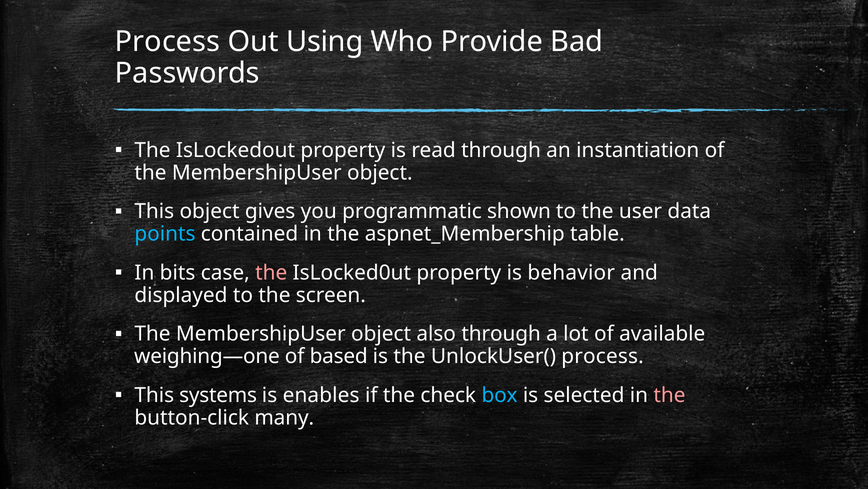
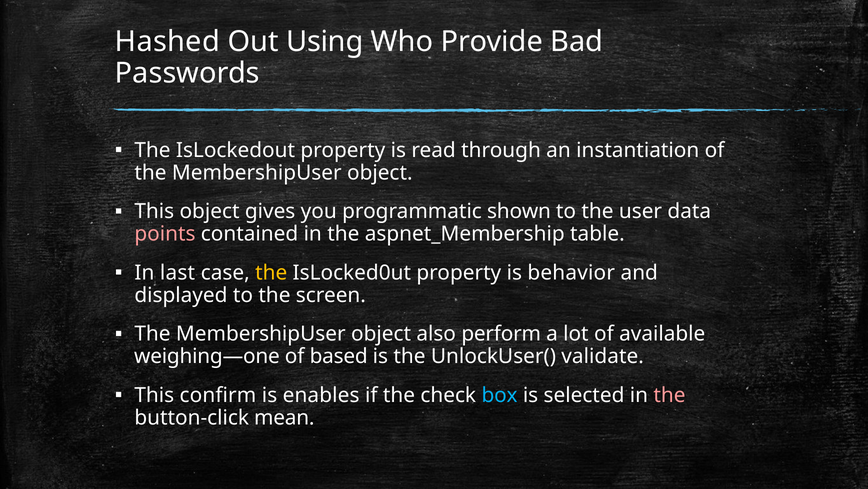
Process: Process -> Hashed (167, 42)
points colour: light blue -> pink (165, 234)
bits: bits -> last (177, 272)
the colour: pink -> yellow (271, 272)
also through: through -> perform (501, 334)
UnlockUser( process: process -> validate (603, 356)
systems: systems -> conﬁrm (218, 395)
many: many -> mean (284, 417)
